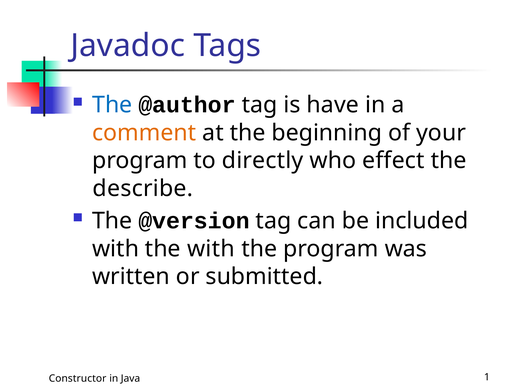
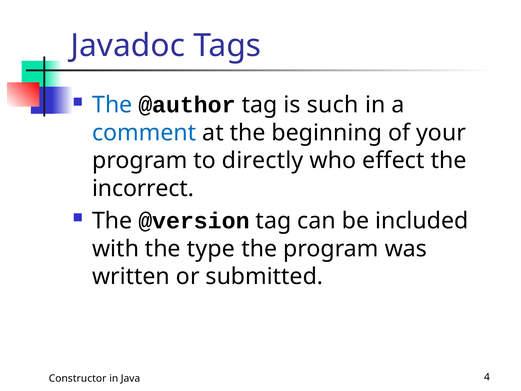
have: have -> such (333, 105)
comment colour: orange -> blue (144, 133)
describe: describe -> incorrect (143, 188)
the with: with -> type (211, 249)
1: 1 -> 4 (487, 377)
